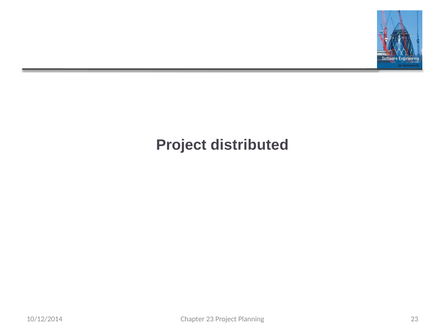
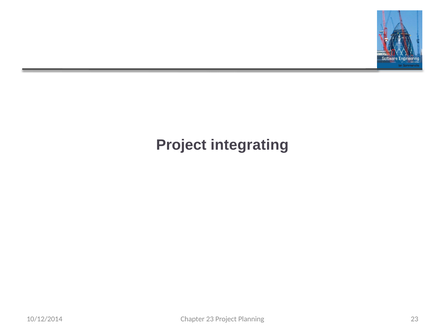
distributed: distributed -> integrating (250, 145)
